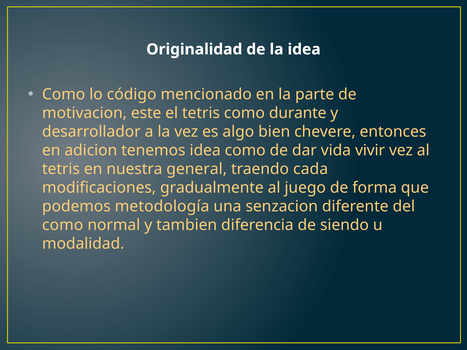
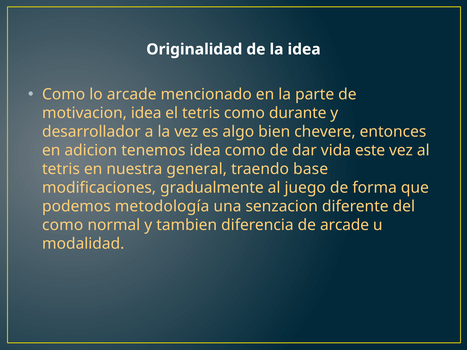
lo código: código -> arcade (132, 94)
motivacion este: este -> idea (146, 113)
vivir: vivir -> este (370, 151)
cada: cada -> base (311, 169)
de siendo: siendo -> arcade (345, 225)
